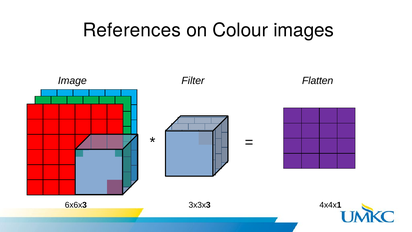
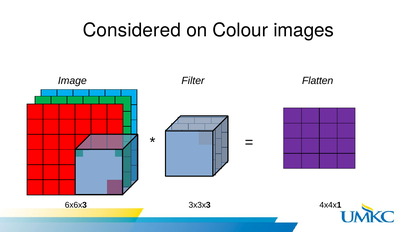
References: References -> Considered (132, 30)
